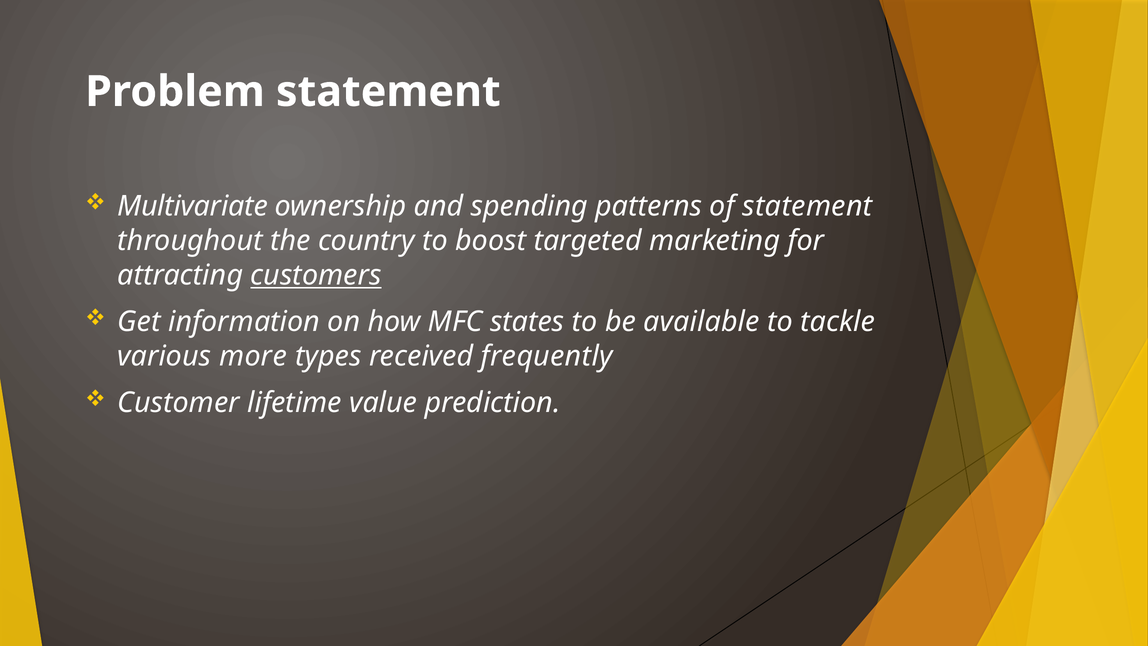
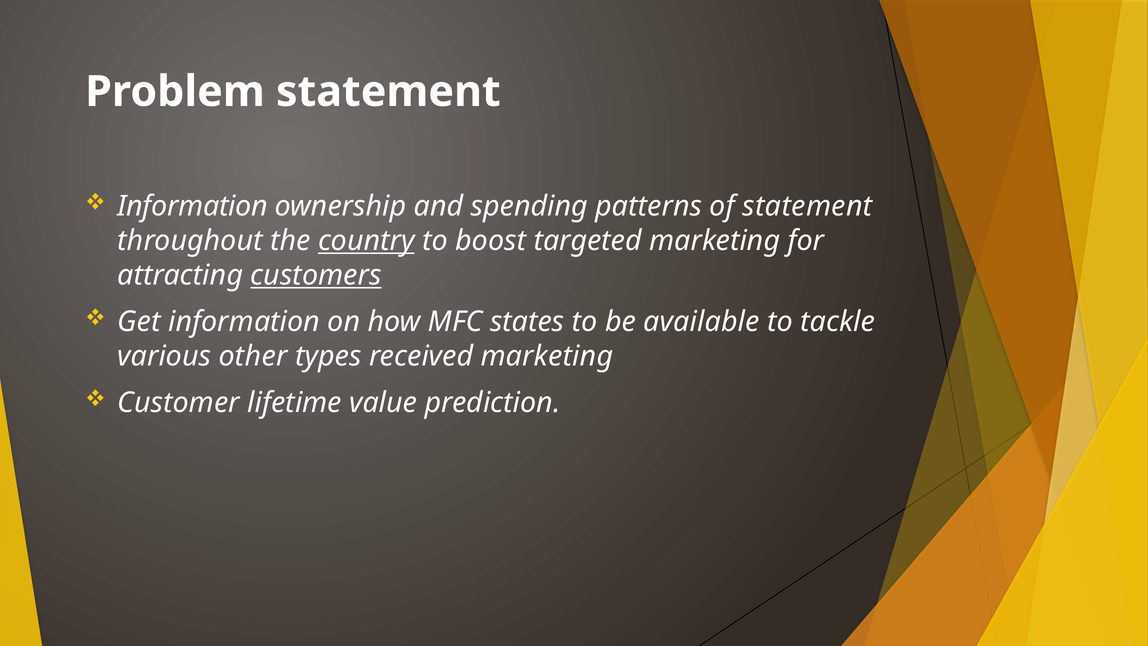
Multivariate: Multivariate -> Information (192, 206)
country underline: none -> present (366, 241)
more: more -> other (253, 356)
received frequently: frequently -> marketing (547, 356)
